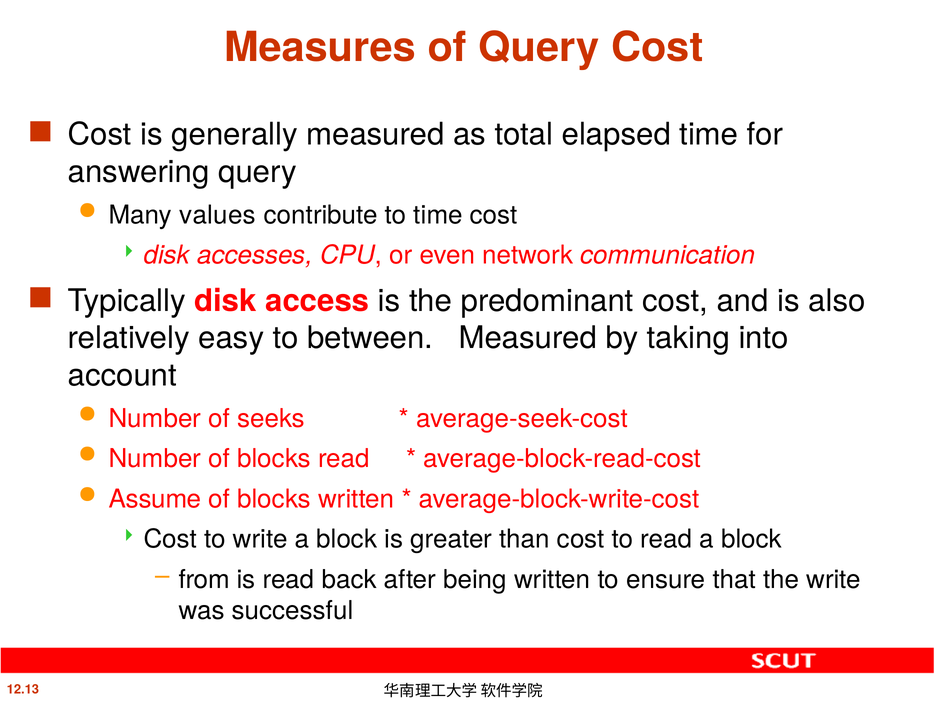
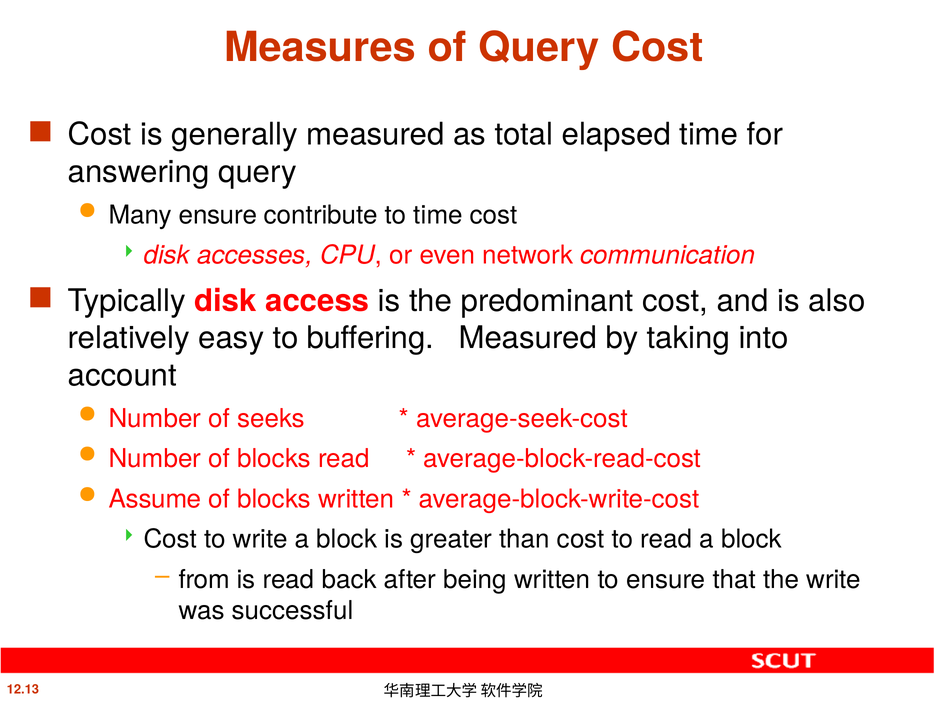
Many values: values -> ensure (218, 215)
between: between -> buffering (370, 338)
